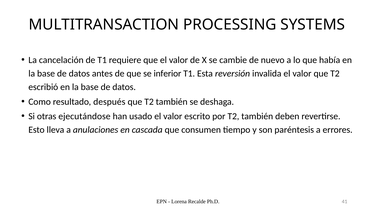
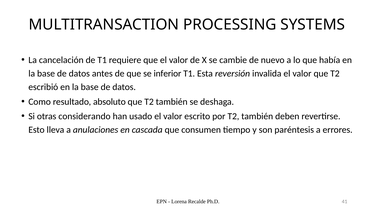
después: después -> absoluto (109, 102)
ejecutándose: ejecutándose -> considerando (84, 117)
